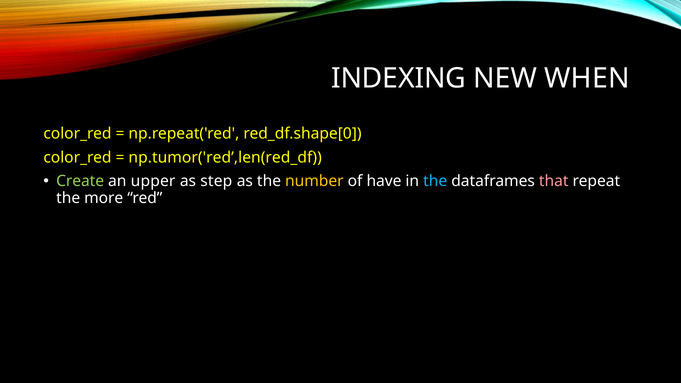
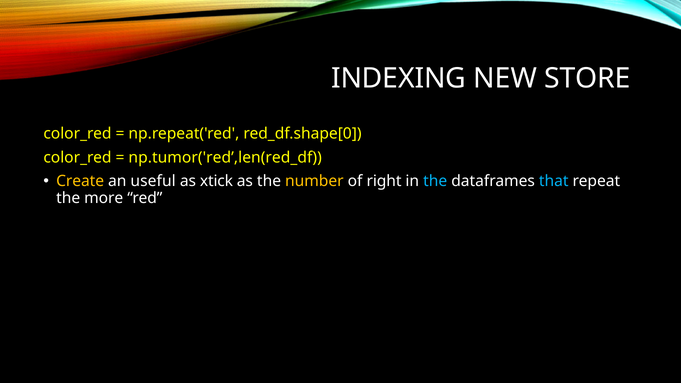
WHEN: WHEN -> STORE (587, 79)
Create colour: light green -> yellow (80, 181)
upper: upper -> useful (153, 181)
step: step -> xtick (216, 181)
have: have -> right (384, 181)
that colour: pink -> light blue (554, 181)
